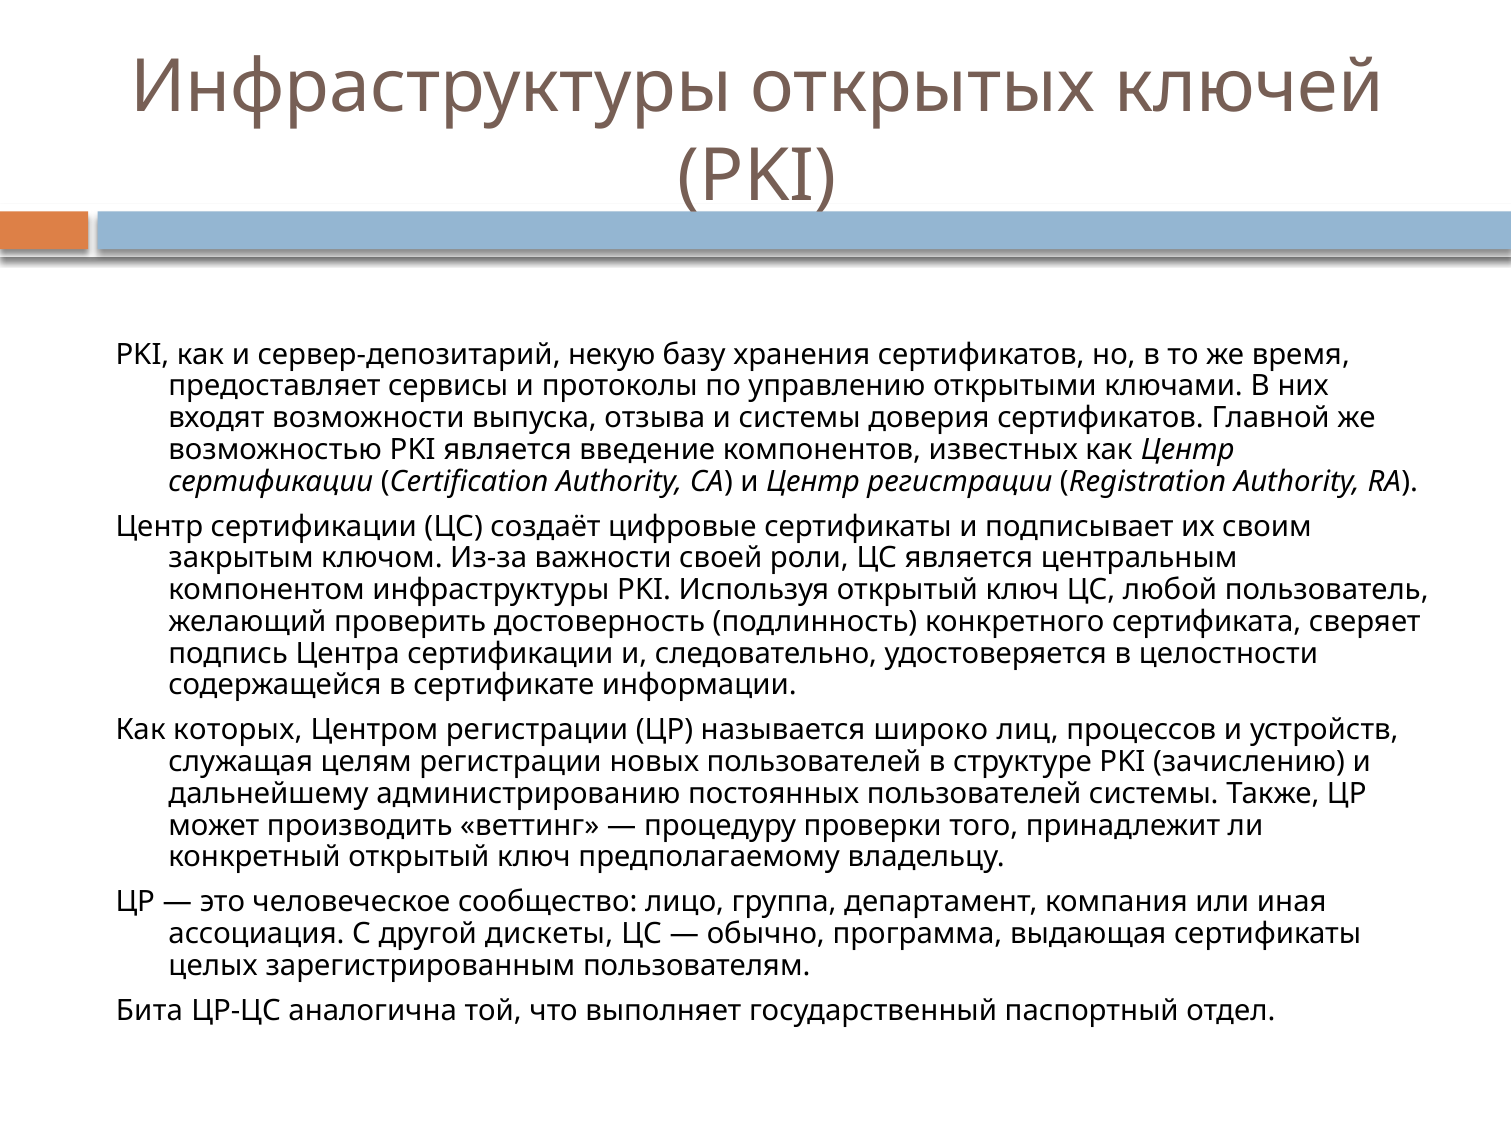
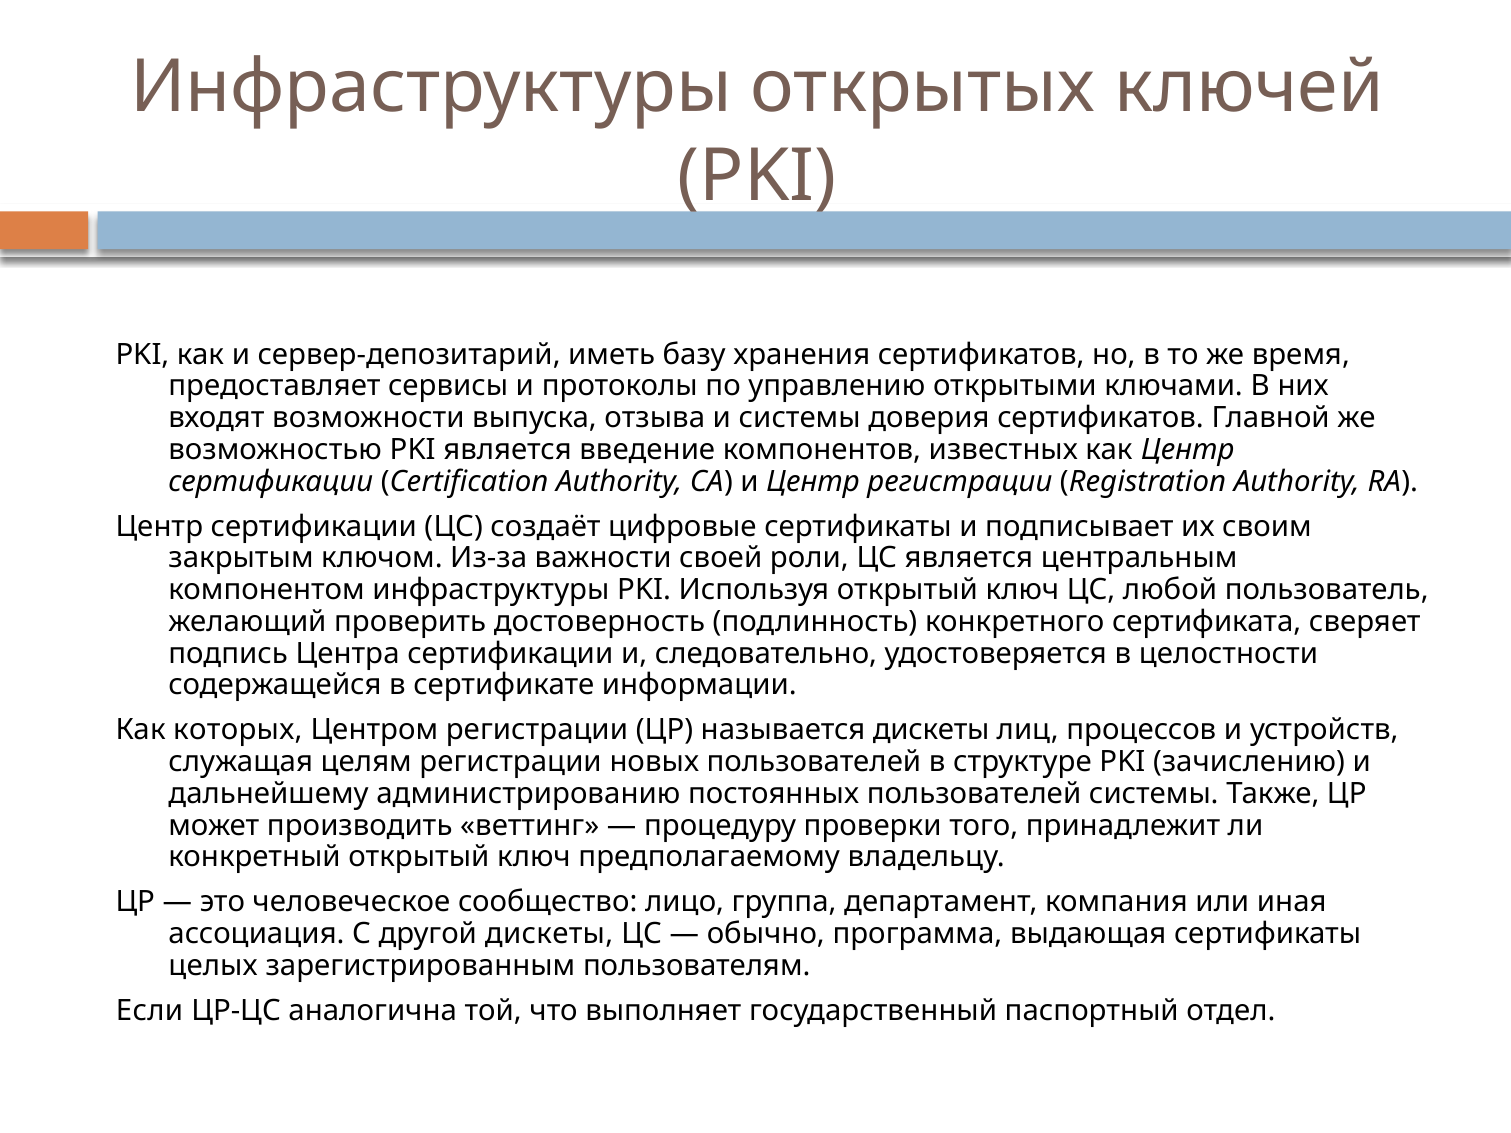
некую: некую -> иметь (612, 354)
называется широко: широко -> дискеты (931, 730)
Бита: Бита -> Если (149, 1011)
